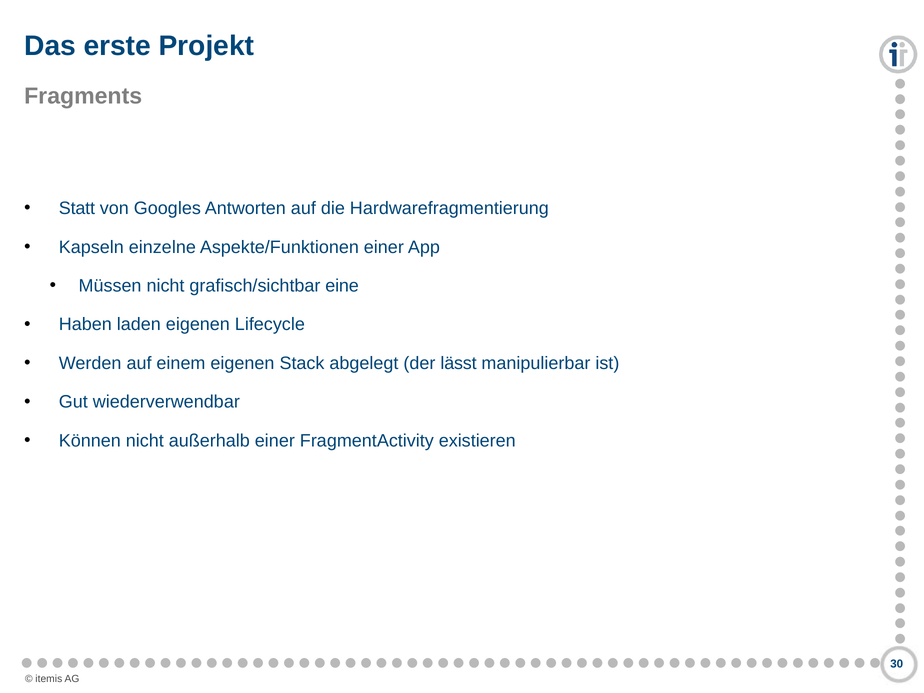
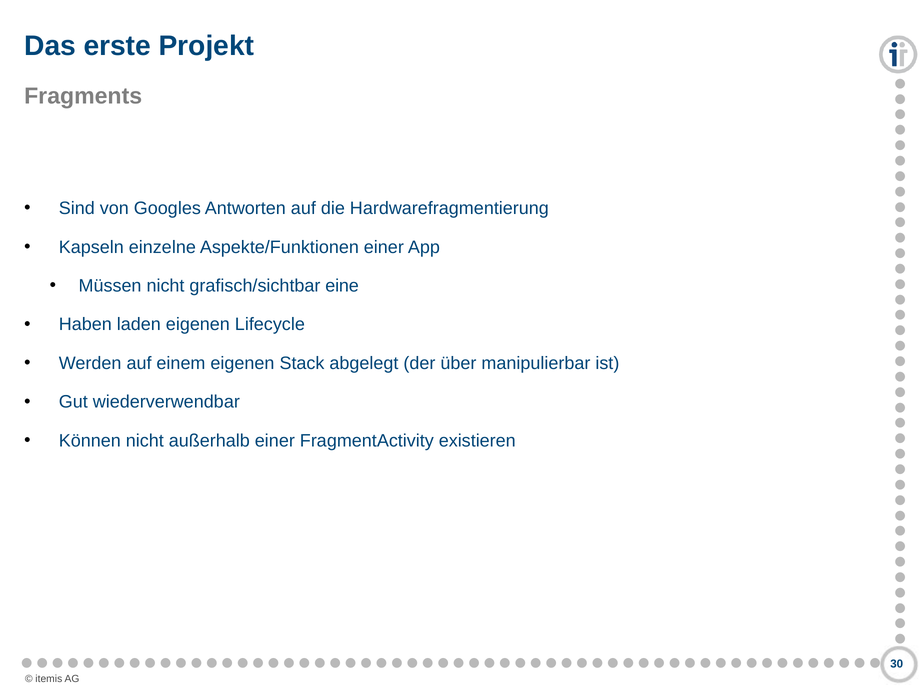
Statt: Statt -> Sind (77, 208)
lässt: lässt -> über (458, 363)
